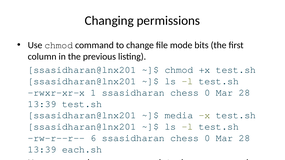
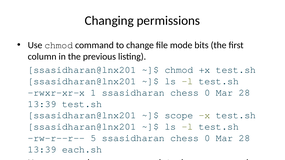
media: media -> scope (179, 115)
6: 6 -> 5 (93, 138)
